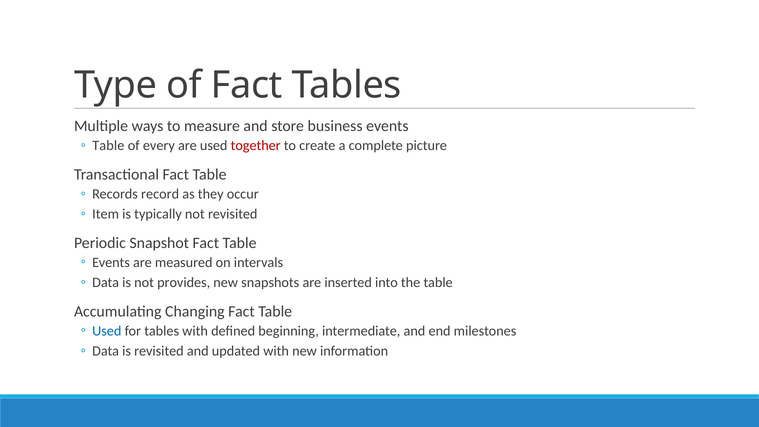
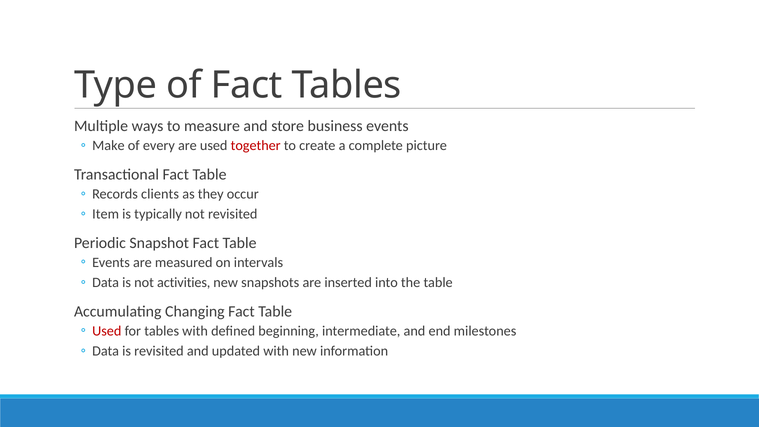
Table: Table -> Make (108, 146)
record: record -> clients (160, 194)
provides: provides -> activities (184, 282)
Used colour: blue -> red (107, 331)
